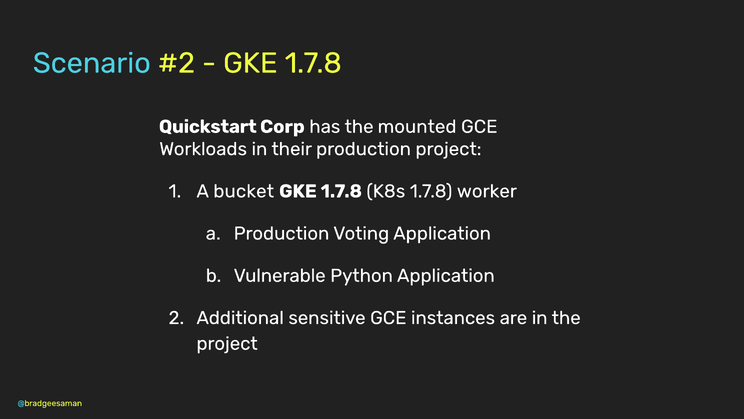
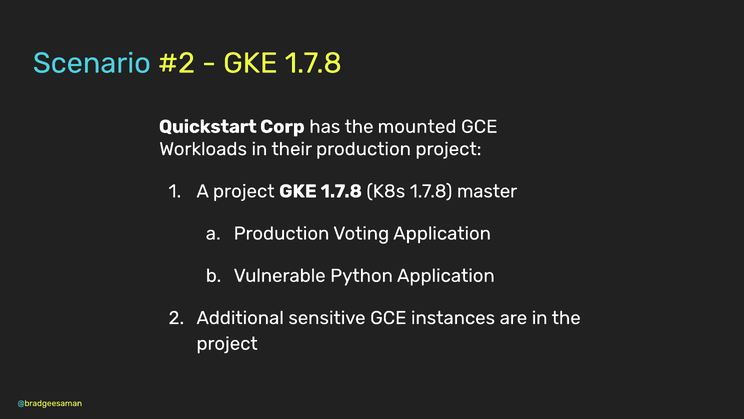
A bucket: bucket -> project (244, 191)
worker: worker -> master (487, 191)
